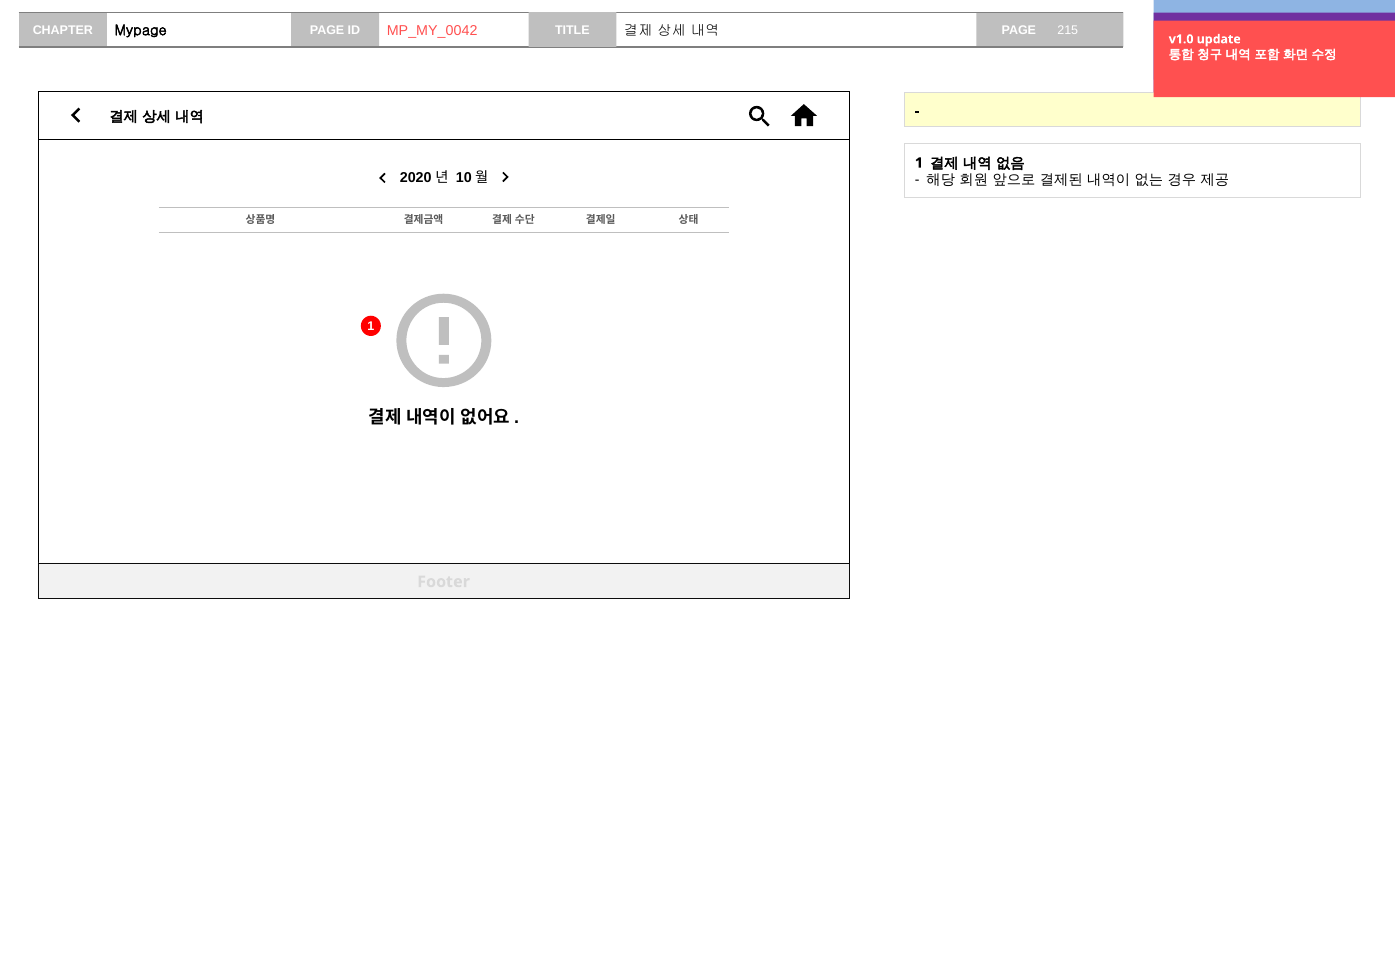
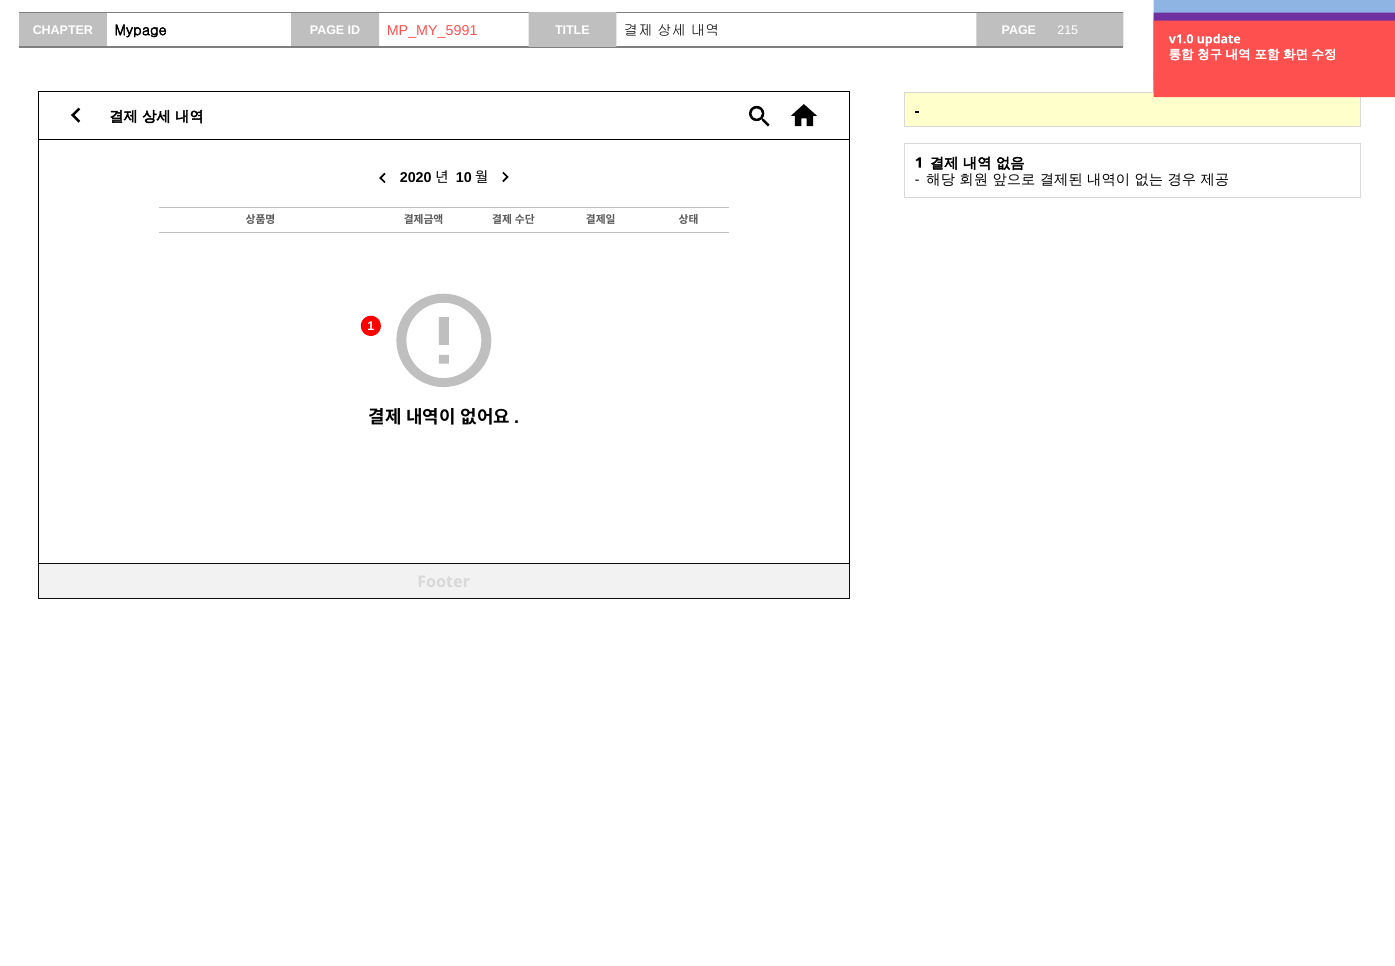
MP_MY_0042: MP_MY_0042 -> MP_MY_5991 (432, 31)
